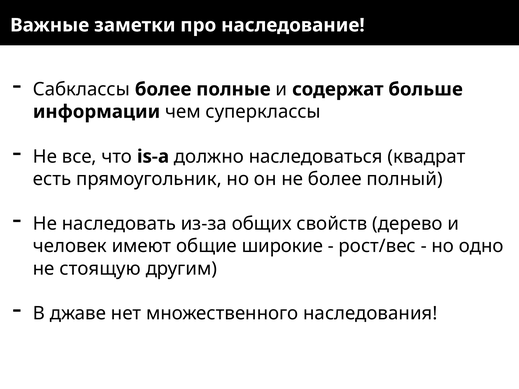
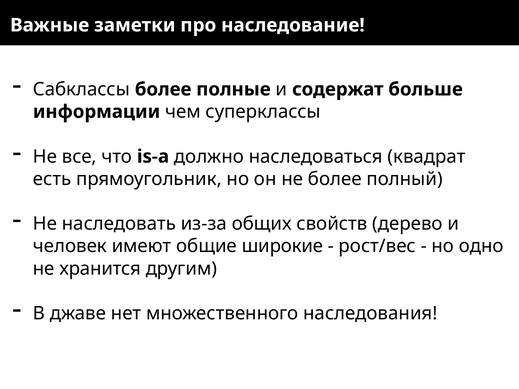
стоящую: стоящую -> хранится (100, 269)
